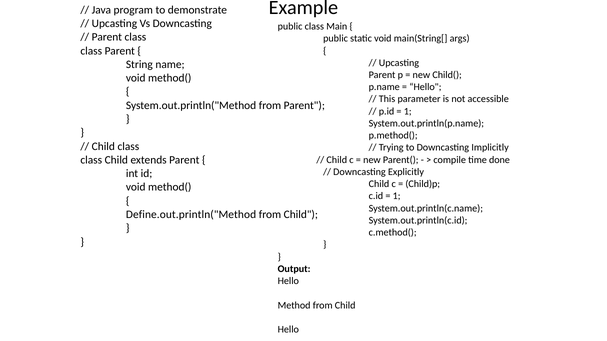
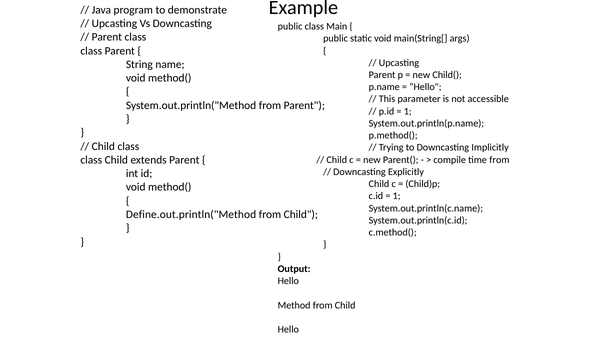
time done: done -> from (499, 160)
